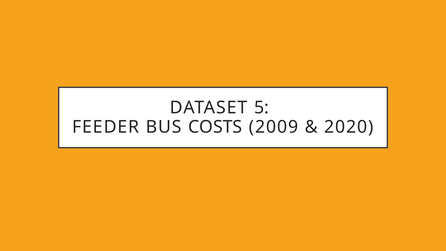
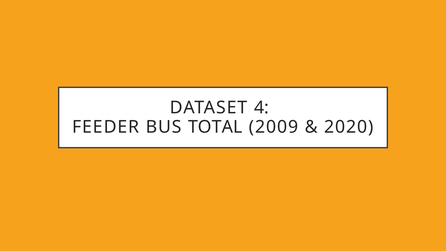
5: 5 -> 4 (262, 108)
COSTS: COSTS -> TOTAL (215, 127)
